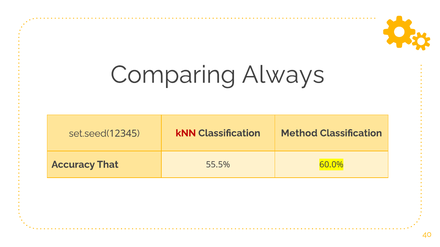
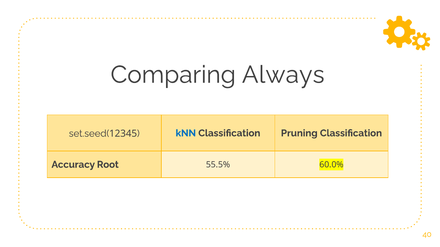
kNN colour: red -> blue (186, 133)
Method: Method -> Pruning (299, 133)
That: That -> Root (108, 165)
